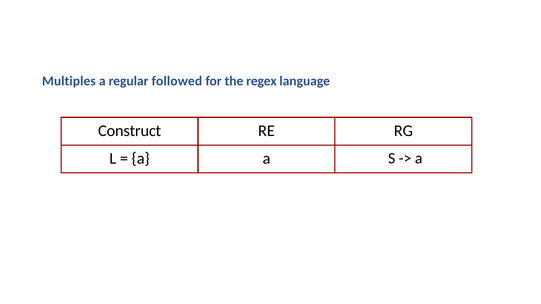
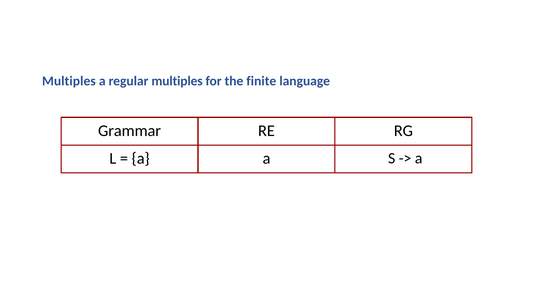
regular followed: followed -> multiples (177, 81)
regex: regex -> finite (261, 81)
Construct: Construct -> Grammar (130, 131)
